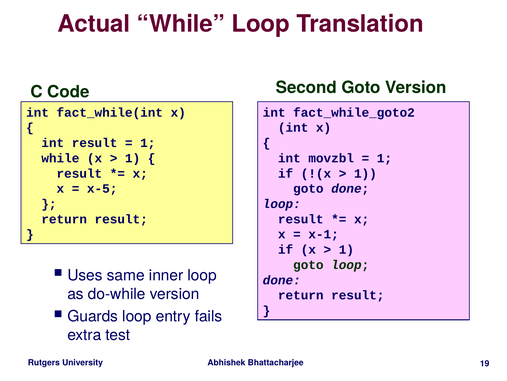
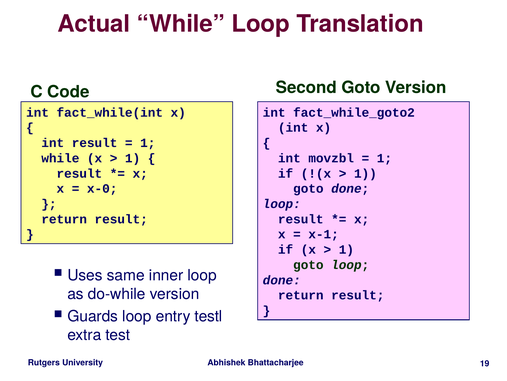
x-5: x-5 -> x-0 (102, 188)
fails: fails -> testl (209, 316)
